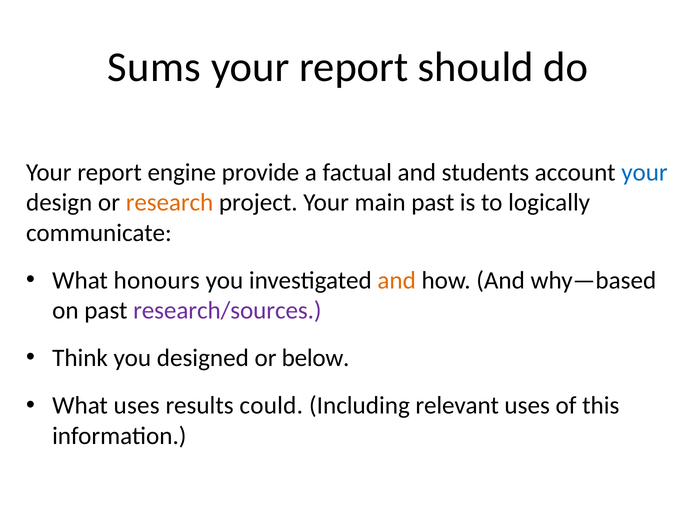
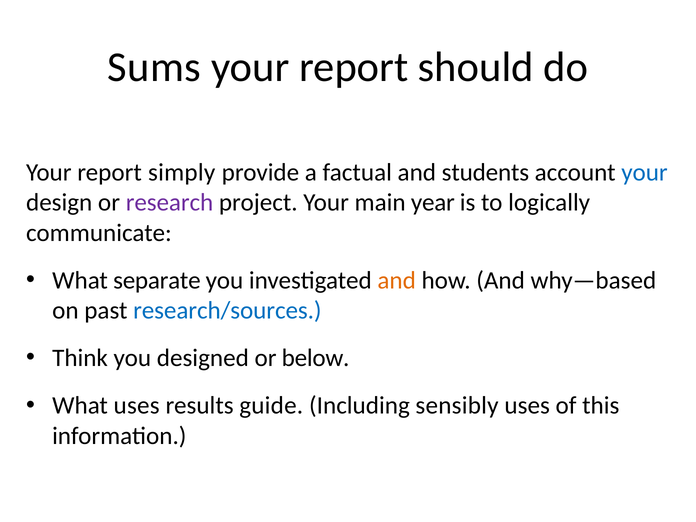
engine: engine -> simply (182, 173)
research colour: orange -> purple (170, 203)
main past: past -> year (433, 203)
honours: honours -> separate (157, 280)
research/sources colour: purple -> blue (227, 311)
could: could -> guide (271, 406)
relevant: relevant -> sensibly (457, 406)
